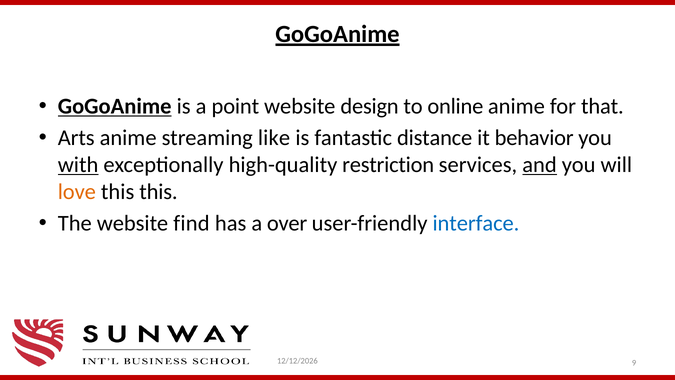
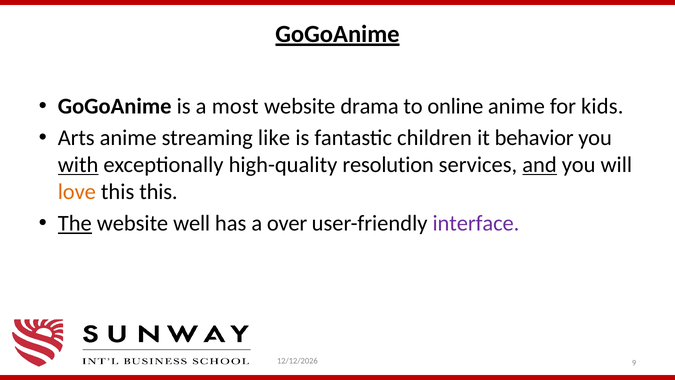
GoGoAnime underline: present -> none (115, 106)
point: point -> most (235, 106)
design: design -> drama (370, 106)
that: that -> kids (602, 106)
distance: distance -> children (435, 138)
restriction: restriction -> resolution (388, 165)
The underline: none -> present (75, 223)
find: find -> well (192, 223)
interface colour: blue -> purple (476, 223)
